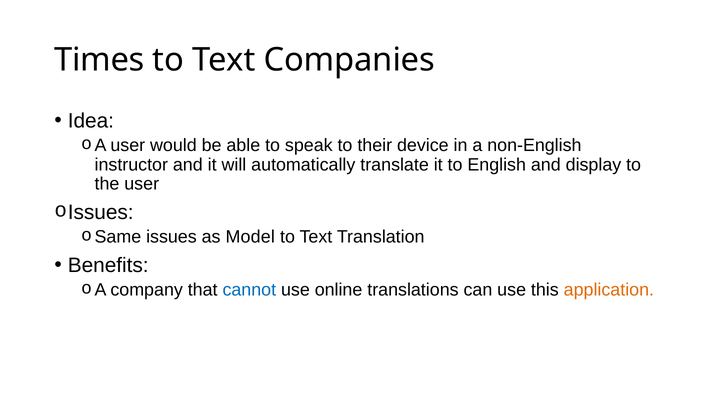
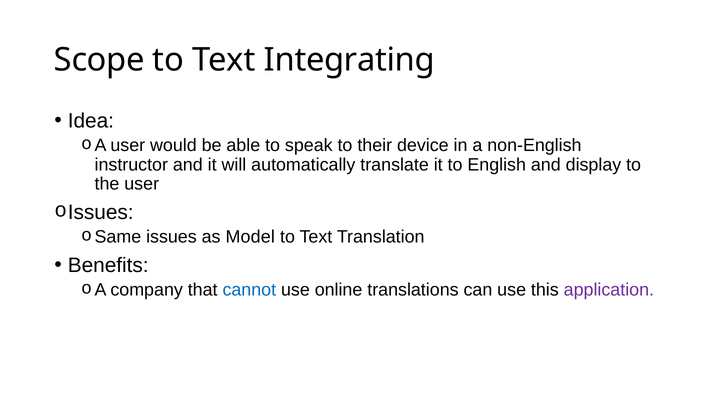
Times: Times -> Scope (99, 60)
Companies: Companies -> Integrating (349, 60)
application colour: orange -> purple (609, 290)
